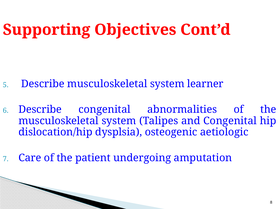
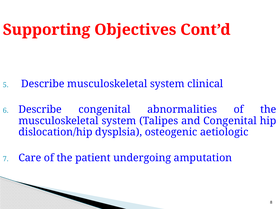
learner: learner -> clinical (205, 84)
